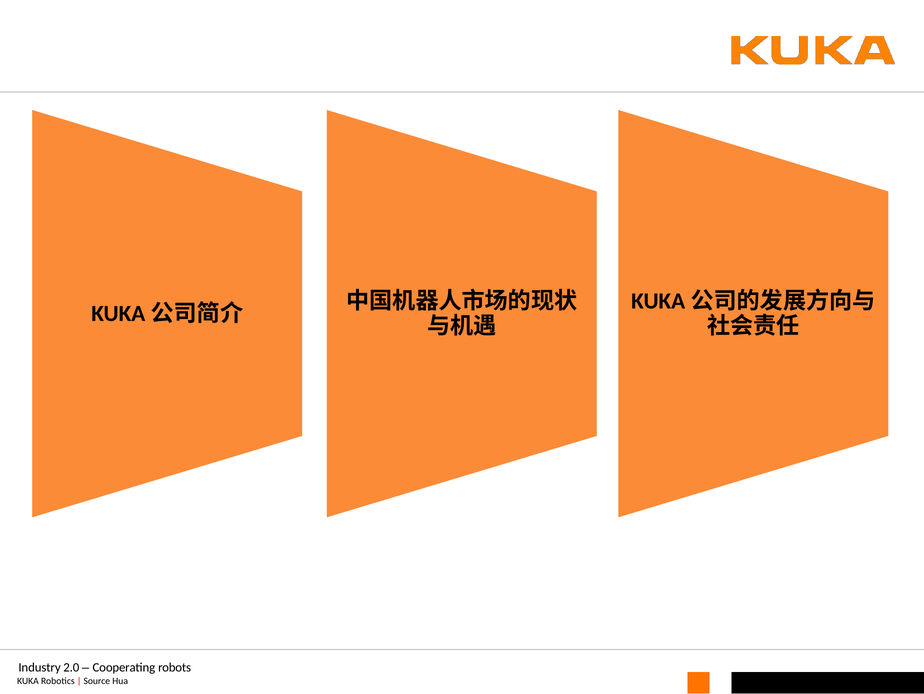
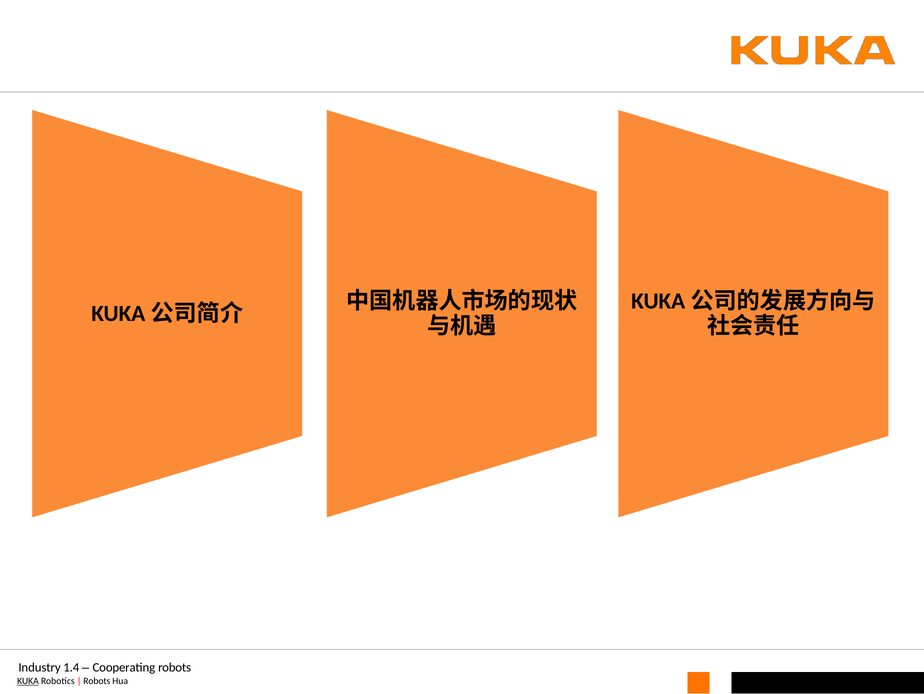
2.0: 2.0 -> 1.4 (71, 667)
KUKA underline: none -> present (28, 681)
Source: Source -> Robots (97, 681)
